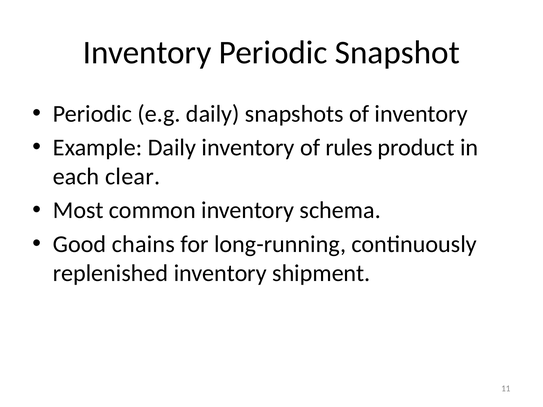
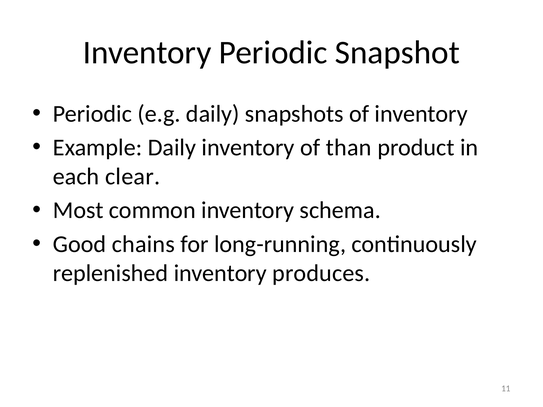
rules: rules -> than (349, 148)
shipment: shipment -> produces (321, 273)
